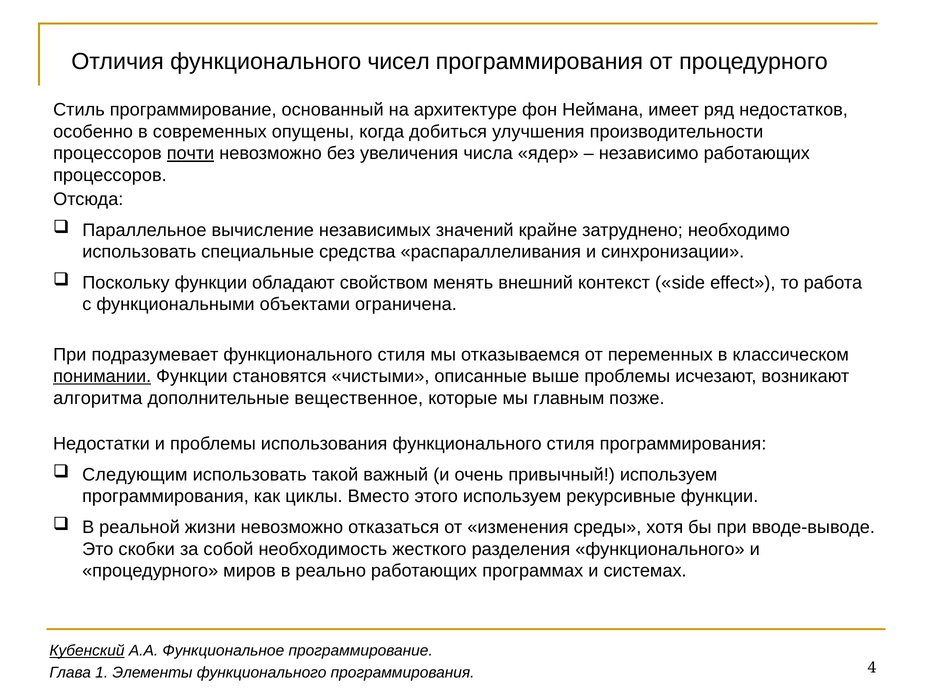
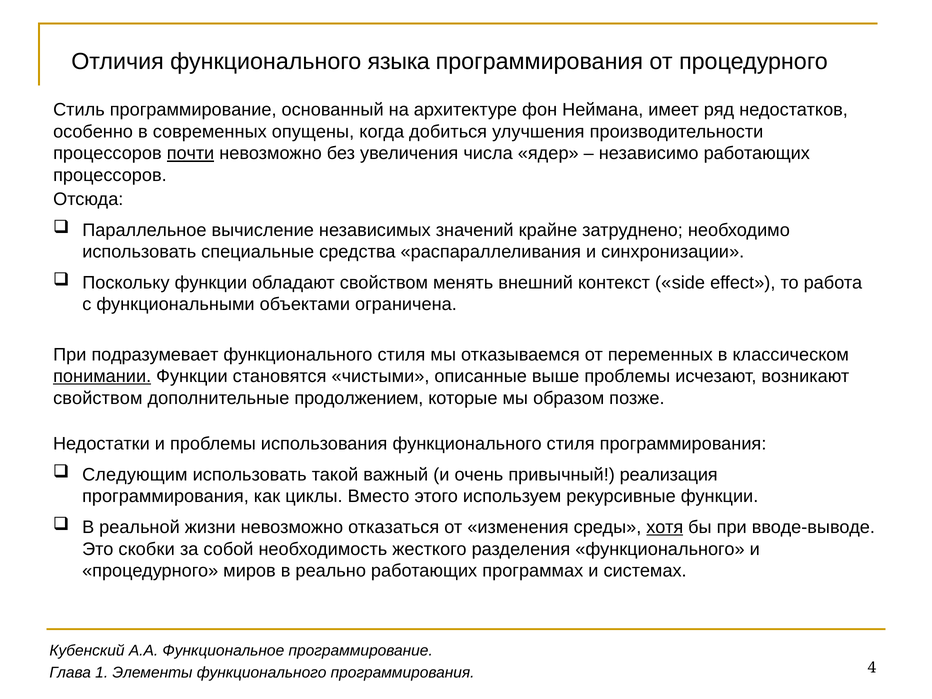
чисел: чисел -> языка (399, 61)
алгоритма: алгоритма -> свойством (98, 398)
вещественное: вещественное -> продолжением (359, 398)
главным: главным -> образом (569, 398)
привычный используем: используем -> реализация (669, 475)
хотя underline: none -> present (665, 527)
Кубенский underline: present -> none (87, 651)
